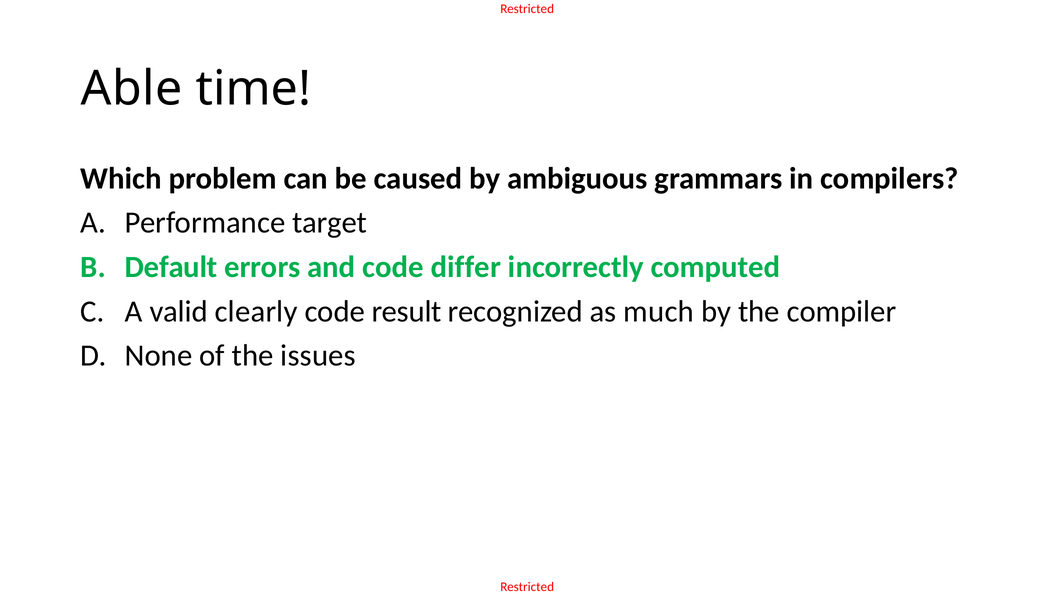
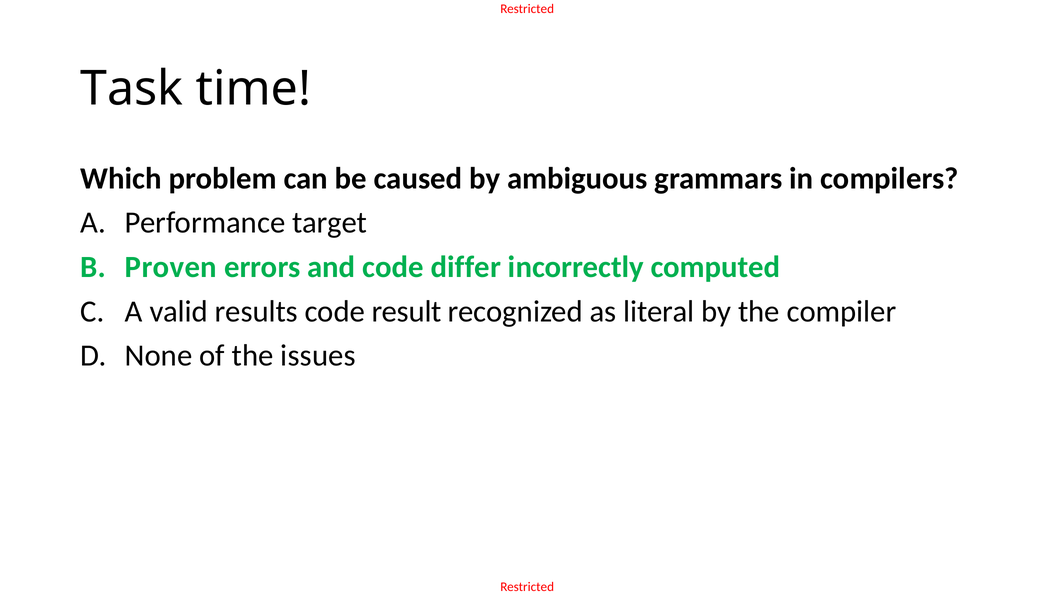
Able: Able -> Task (132, 89)
Default: Default -> Proven (171, 267)
clearly: clearly -> results (256, 311)
much: much -> literal (659, 311)
